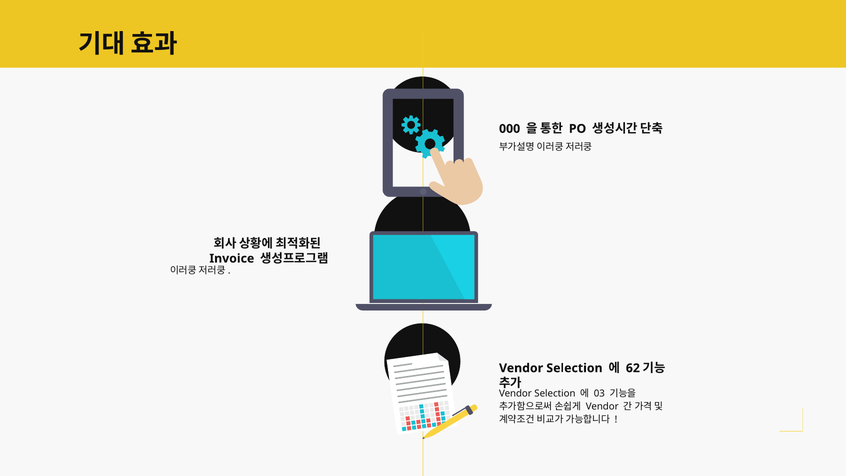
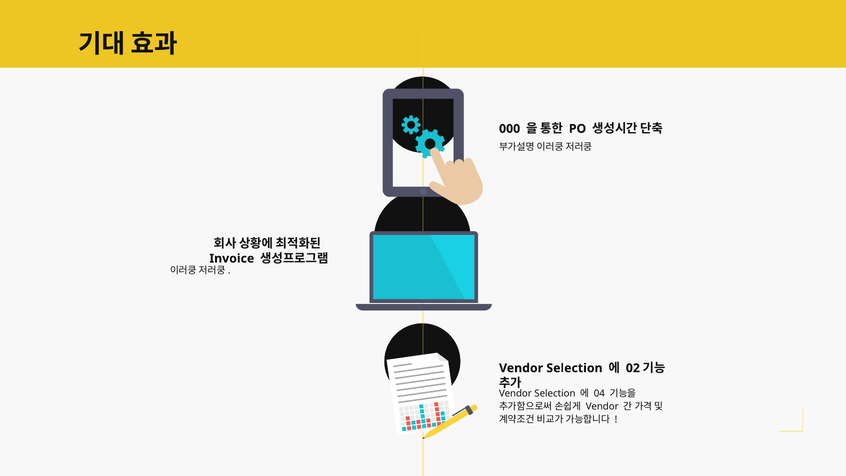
62: 62 -> 02 (633, 368)
03: 03 -> 04 (599, 394)
